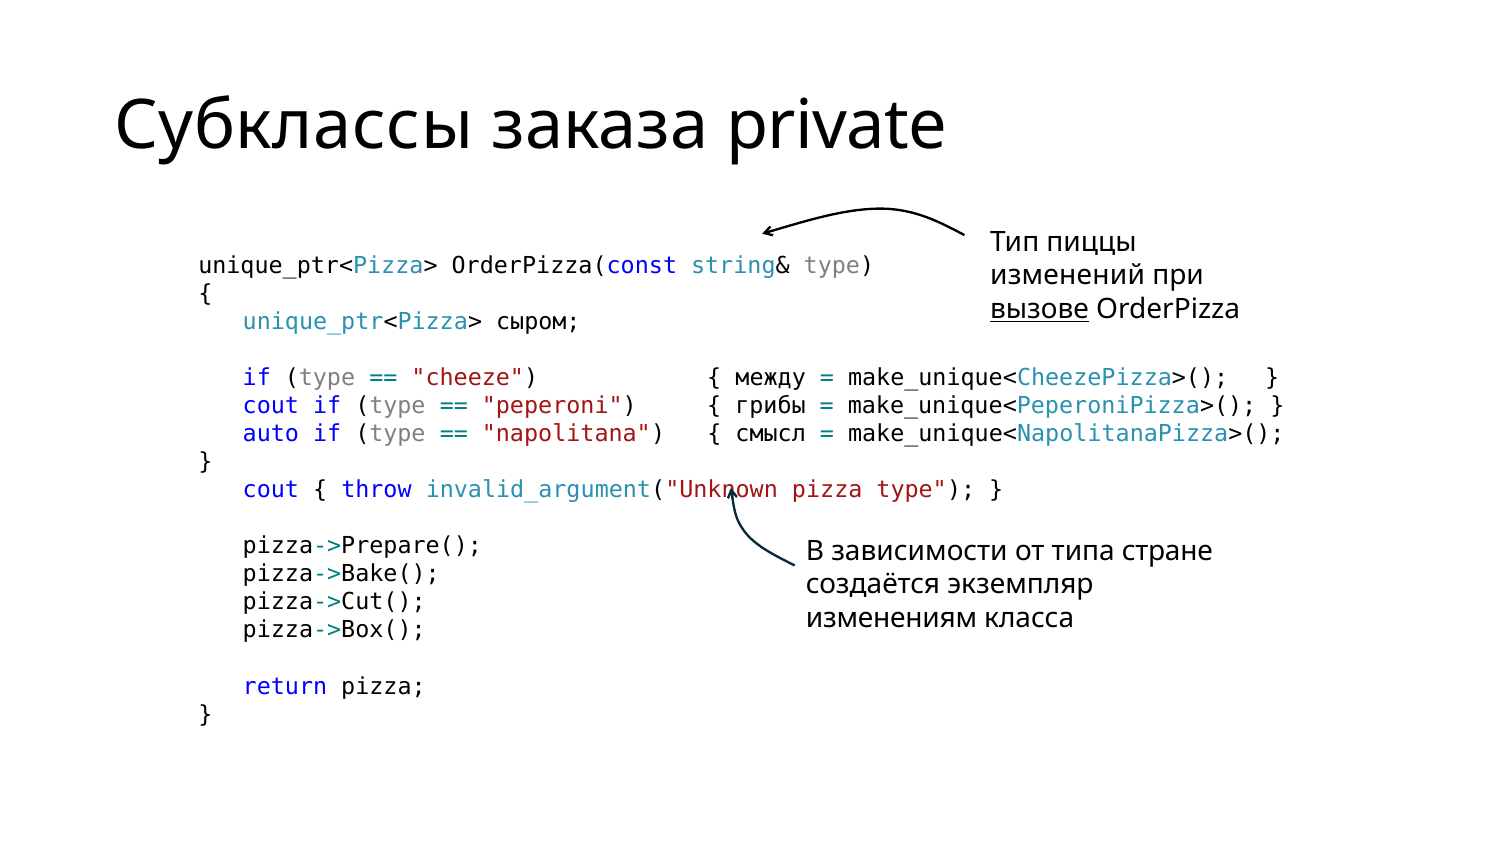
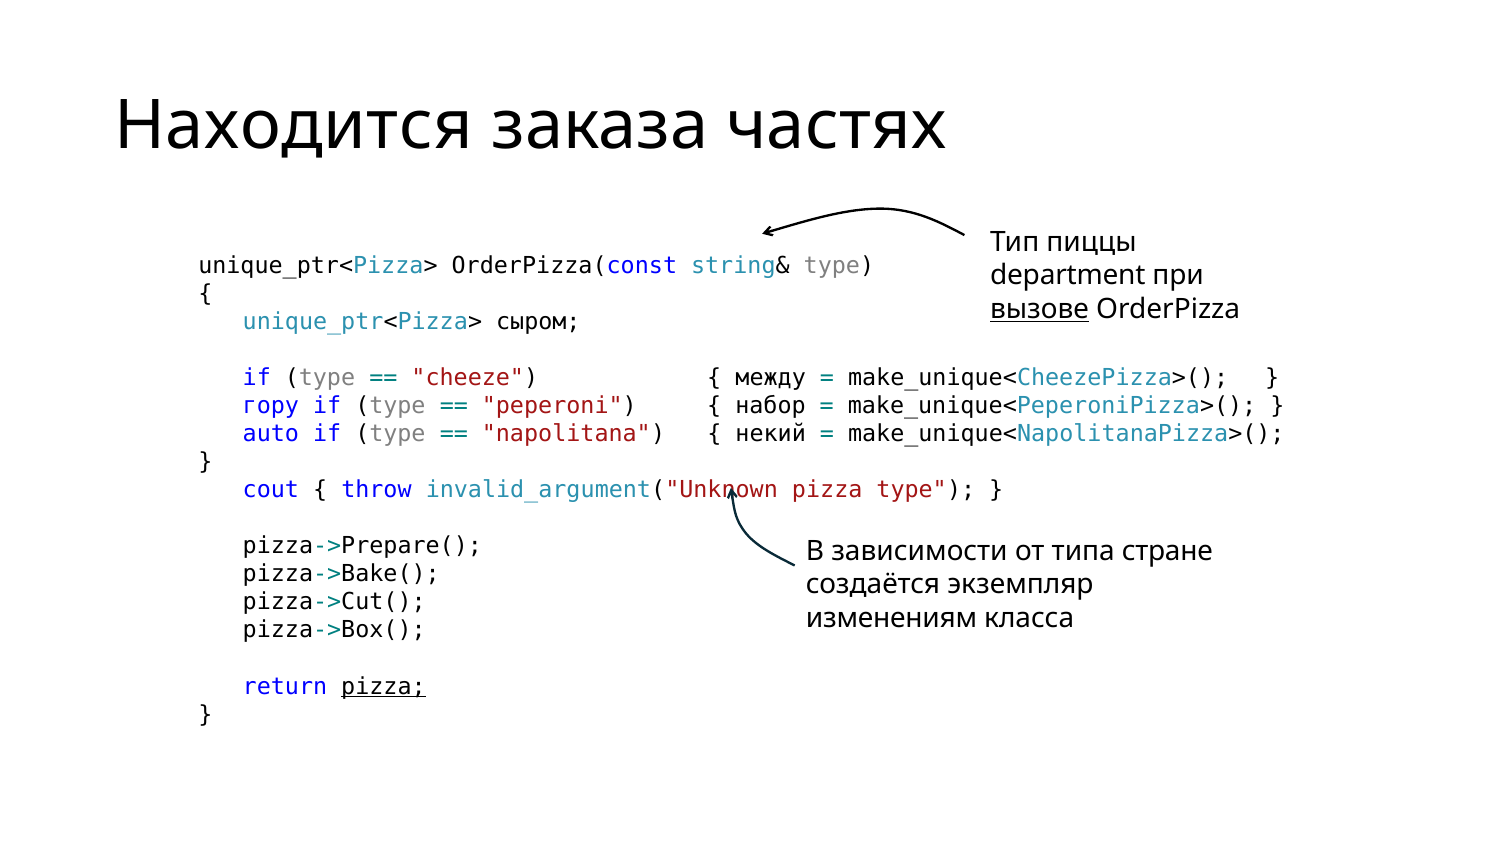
Субклассы: Субклассы -> Находится (294, 126)
private: private -> частях (836, 126)
изменений: изменений -> department (1068, 276)
cout: cout -> гору (271, 406)
грибы: грибы -> набор (770, 406)
смысл: смысл -> некий (771, 434)
pizza underline: none -> present (383, 687)
